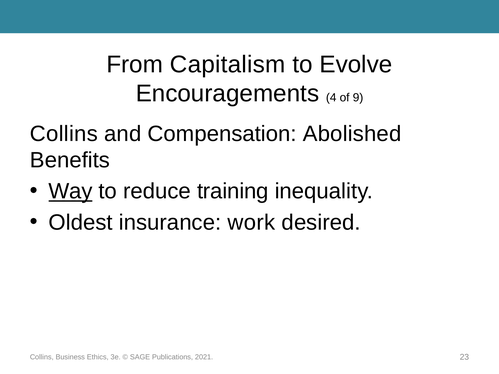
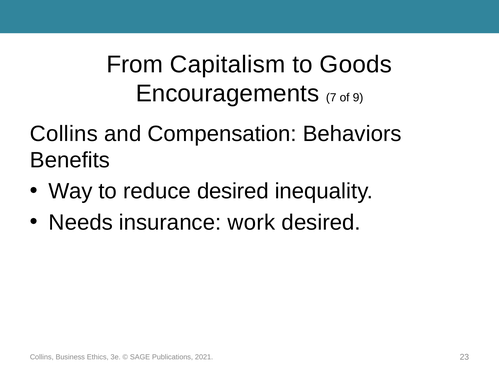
Evolve: Evolve -> Goods (356, 64)
4: 4 -> 7 (331, 98)
Abolished: Abolished -> Behaviors (352, 134)
Way underline: present -> none (71, 191)
reduce training: training -> desired (233, 191)
Oldest: Oldest -> Needs (81, 223)
